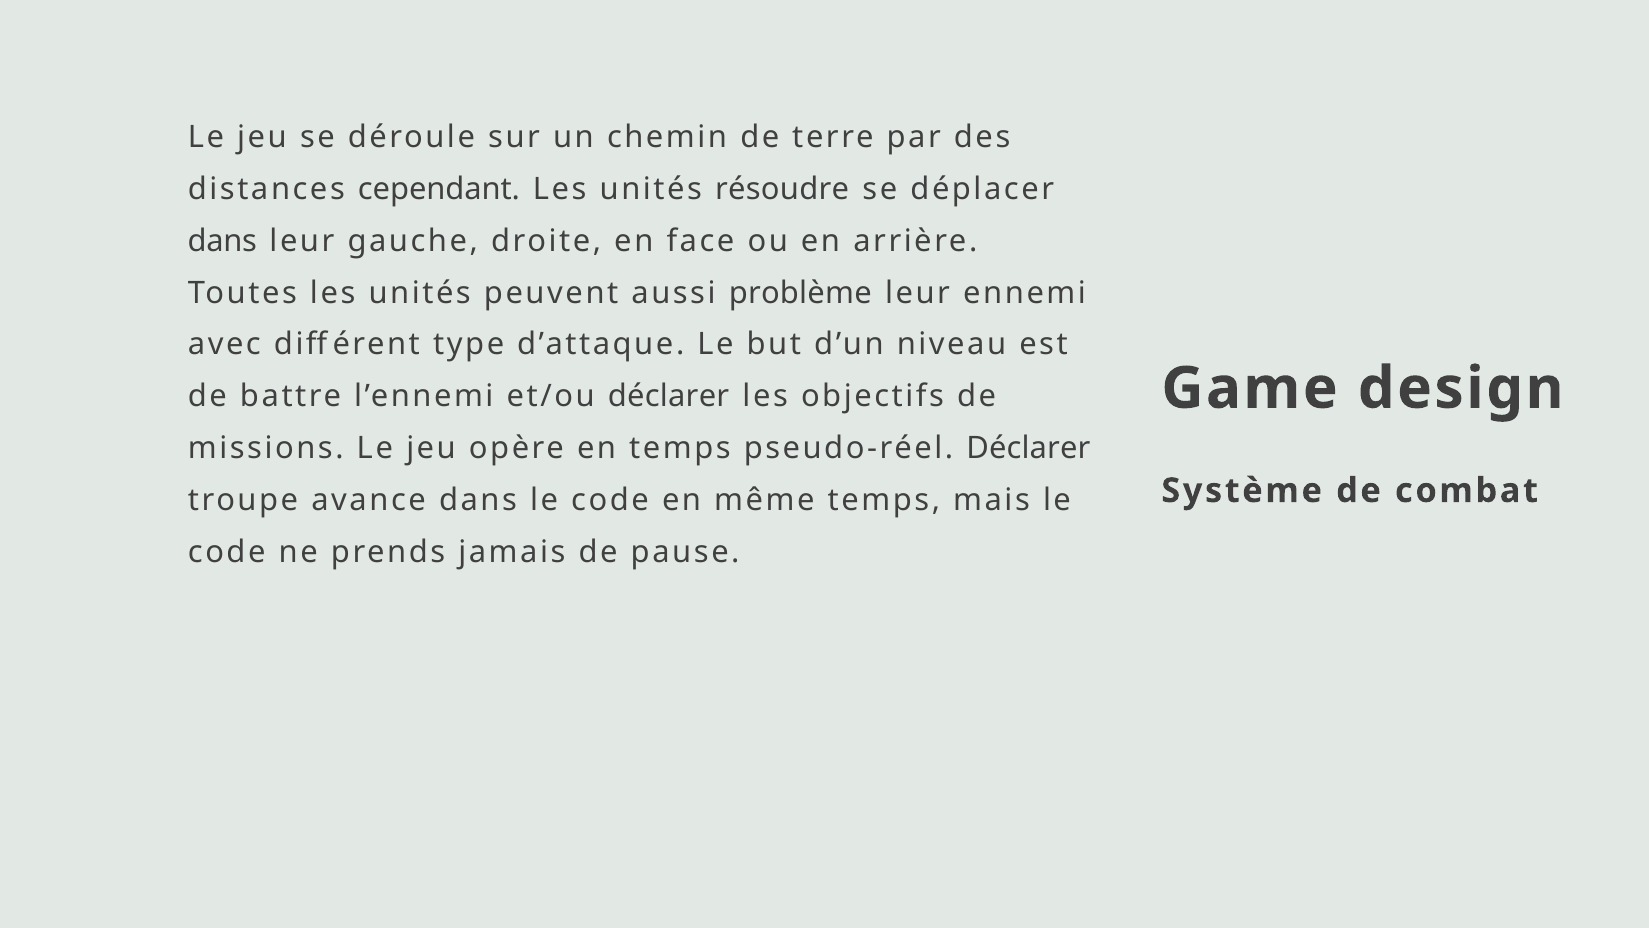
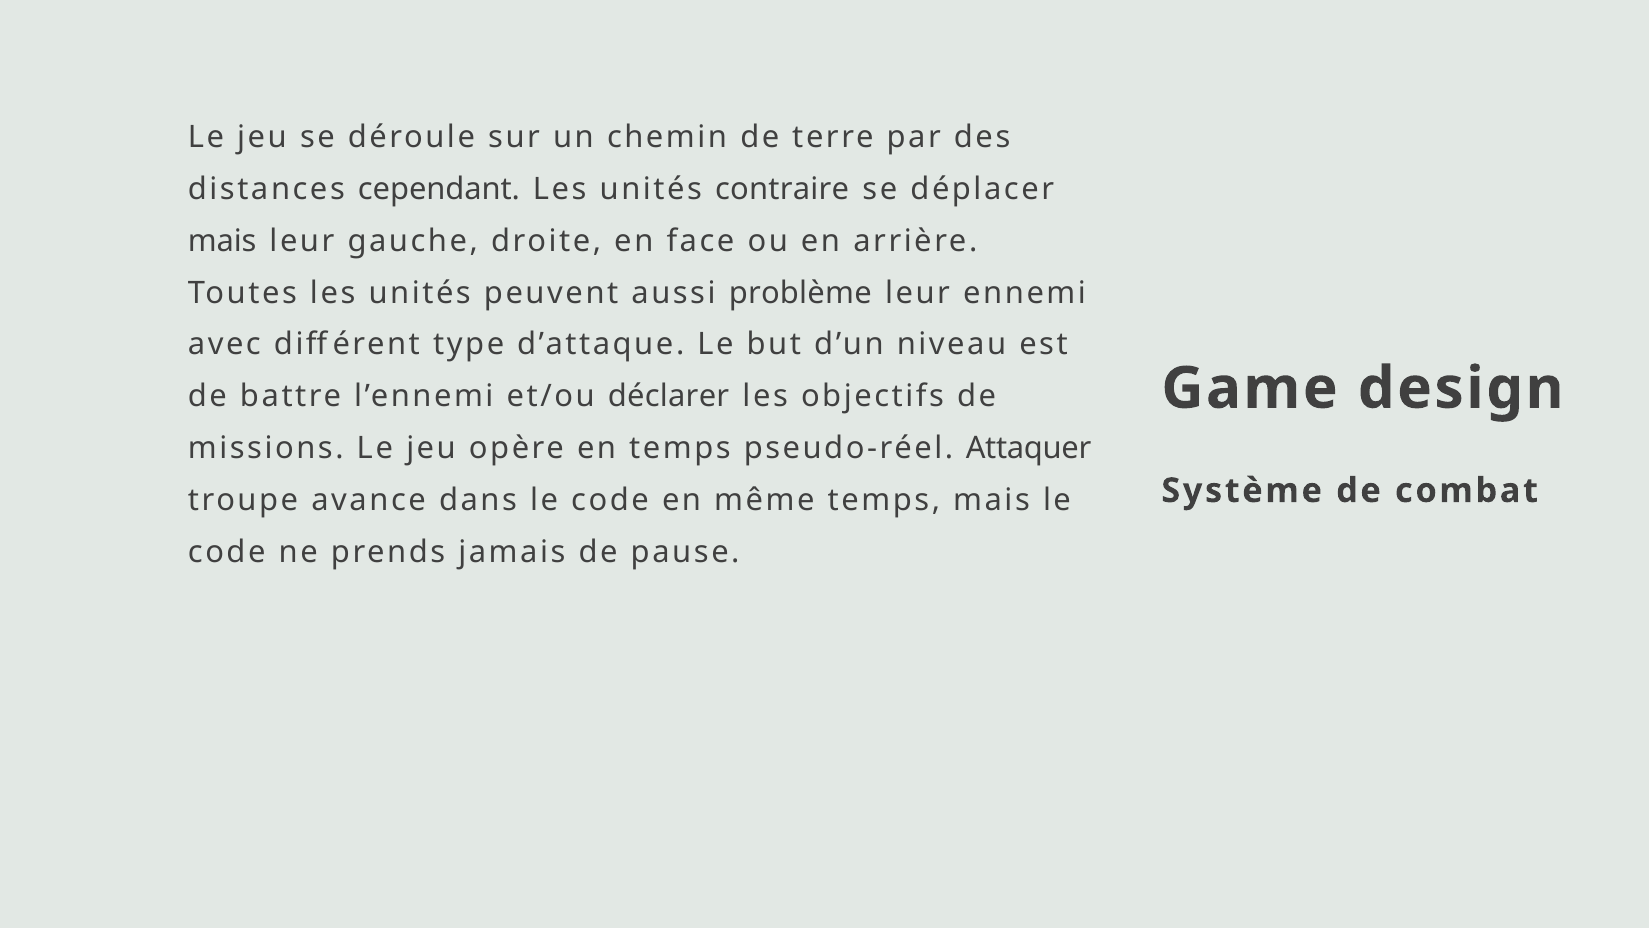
résoudre: résoudre -> contraire (782, 189)
dans: dans -> mais (222, 241)
pseudo-réel Déclarer: Déclarer -> Attaquer (1029, 448)
